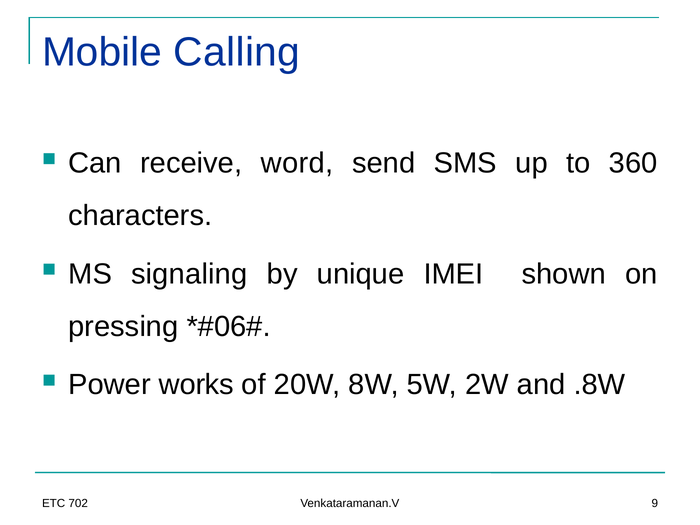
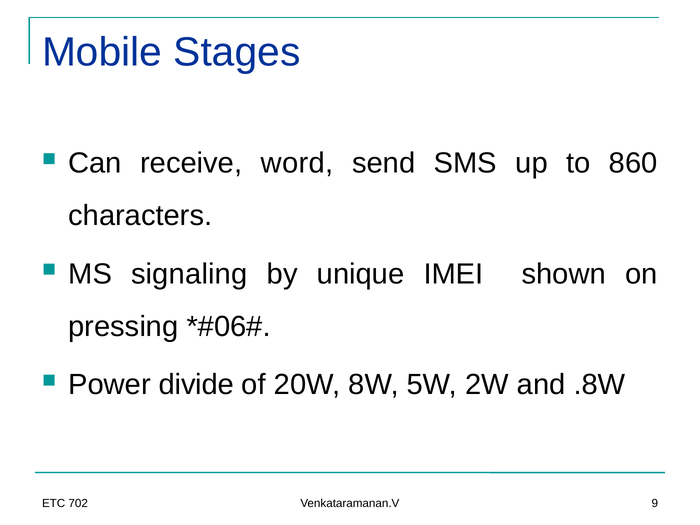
Calling: Calling -> Stages (237, 52)
360: 360 -> 860 (633, 163)
works: works -> divide (196, 385)
